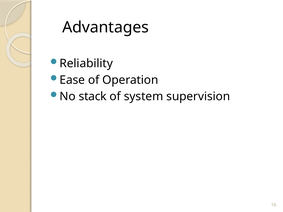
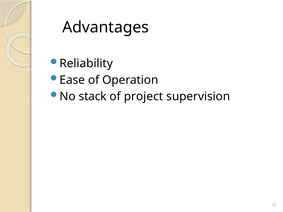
system: system -> project (144, 97)
